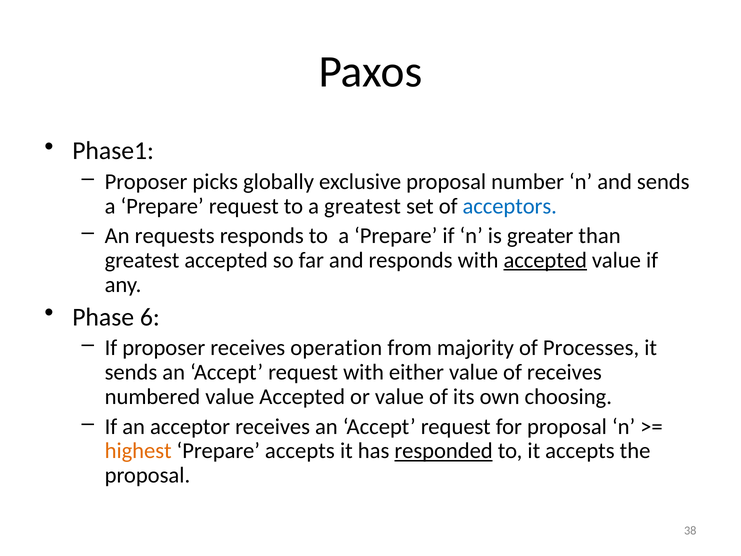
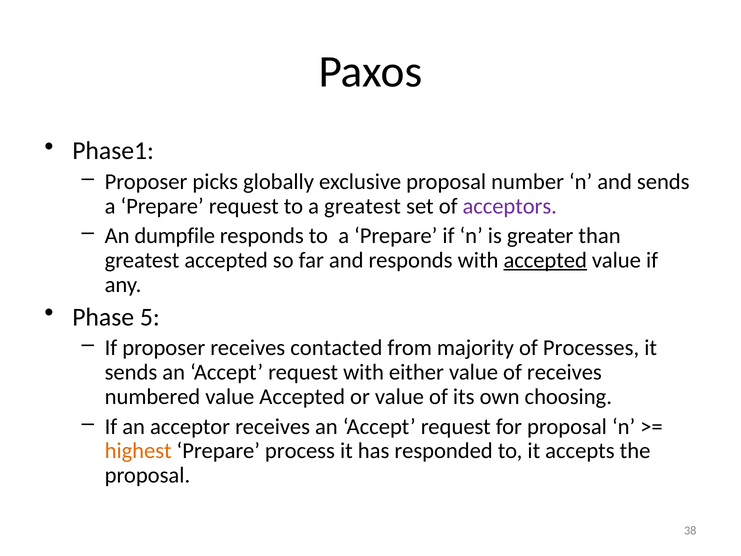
acceptors colour: blue -> purple (510, 206)
requests: requests -> dumpfile (175, 236)
6: 6 -> 5 (150, 317)
operation: operation -> contacted (336, 348)
Prepare accepts: accepts -> process (300, 451)
responded underline: present -> none (444, 451)
